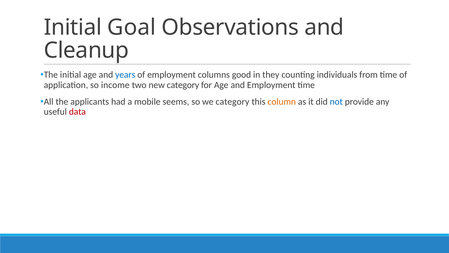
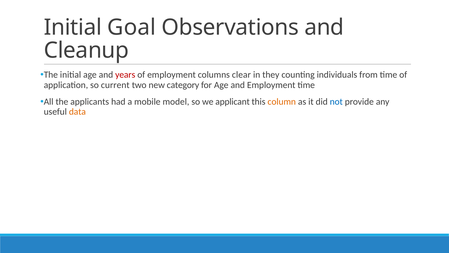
years colour: blue -> red (125, 75)
good: good -> clear (241, 75)
income: income -> current (115, 85)
seems: seems -> model (176, 101)
we category: category -> applicant (233, 101)
data colour: red -> orange (77, 112)
